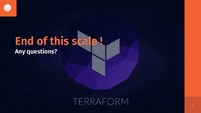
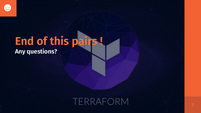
scale: scale -> pairs (85, 41)
